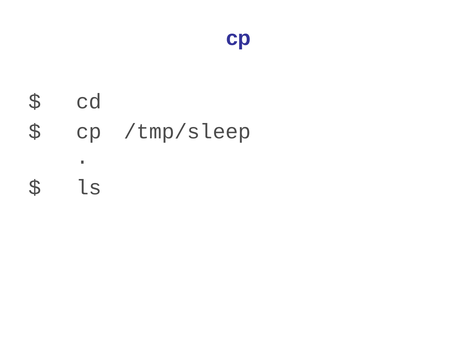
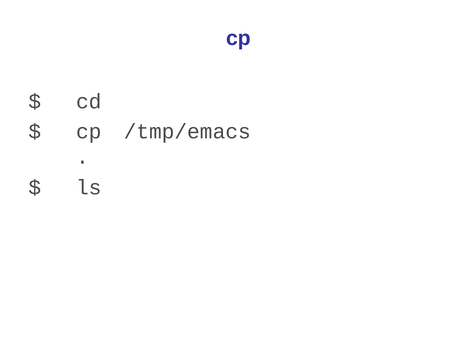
/tmp/sleep: /tmp/sleep -> /tmp/emacs (187, 132)
